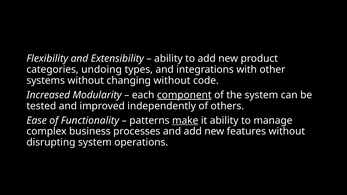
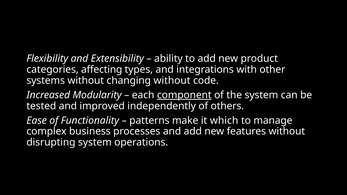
undoing: undoing -> affecting (102, 70)
make underline: present -> none (185, 121)
it ability: ability -> which (224, 121)
